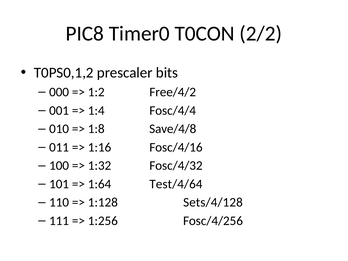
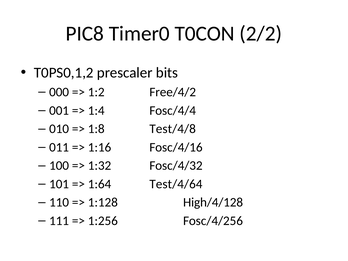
Save/4/8: Save/4/8 -> Test/4/8 (173, 129)
Sets/4/128: Sets/4/128 -> High/4/128 (213, 202)
